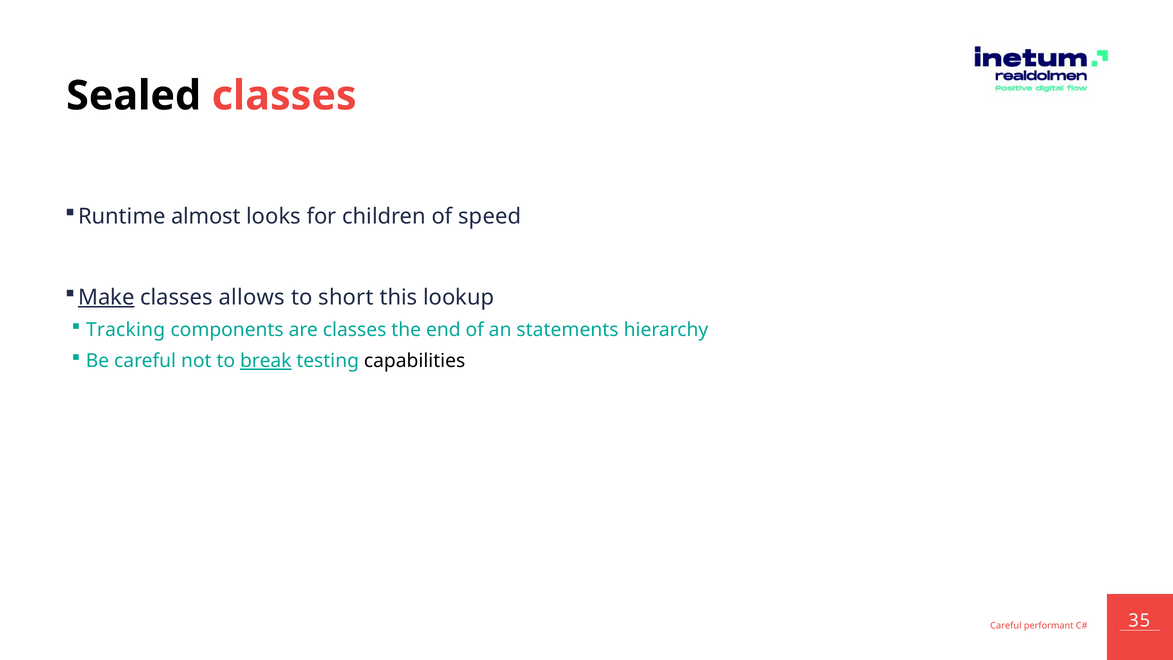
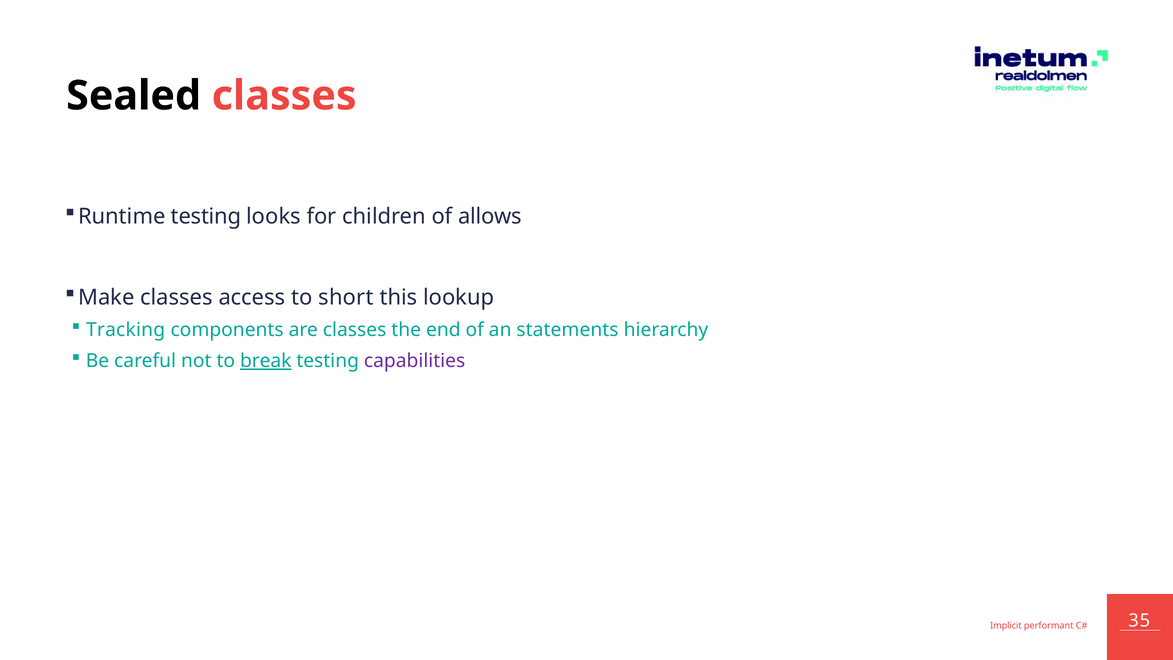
Runtime almost: almost -> testing (206, 217)
speed: speed -> allows (490, 217)
Make underline: present -> none (106, 297)
allows: allows -> access (252, 297)
capabilities colour: black -> purple (415, 361)
Careful: Careful -> Implicit (1006, 626)
